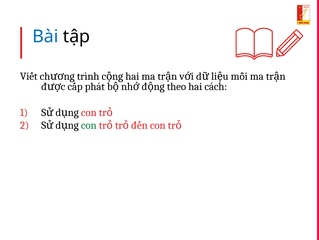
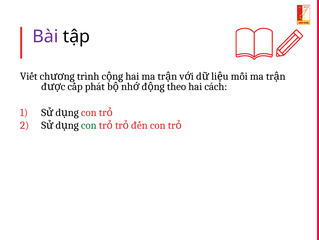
Bài colour: blue -> purple (45, 36)
